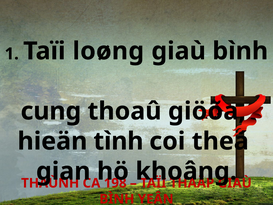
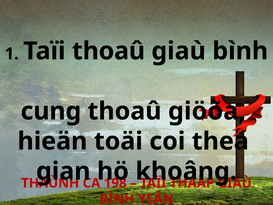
Taïi loøng: loøng -> thoaû (109, 51)
tình: tình -> toäi (118, 141)
